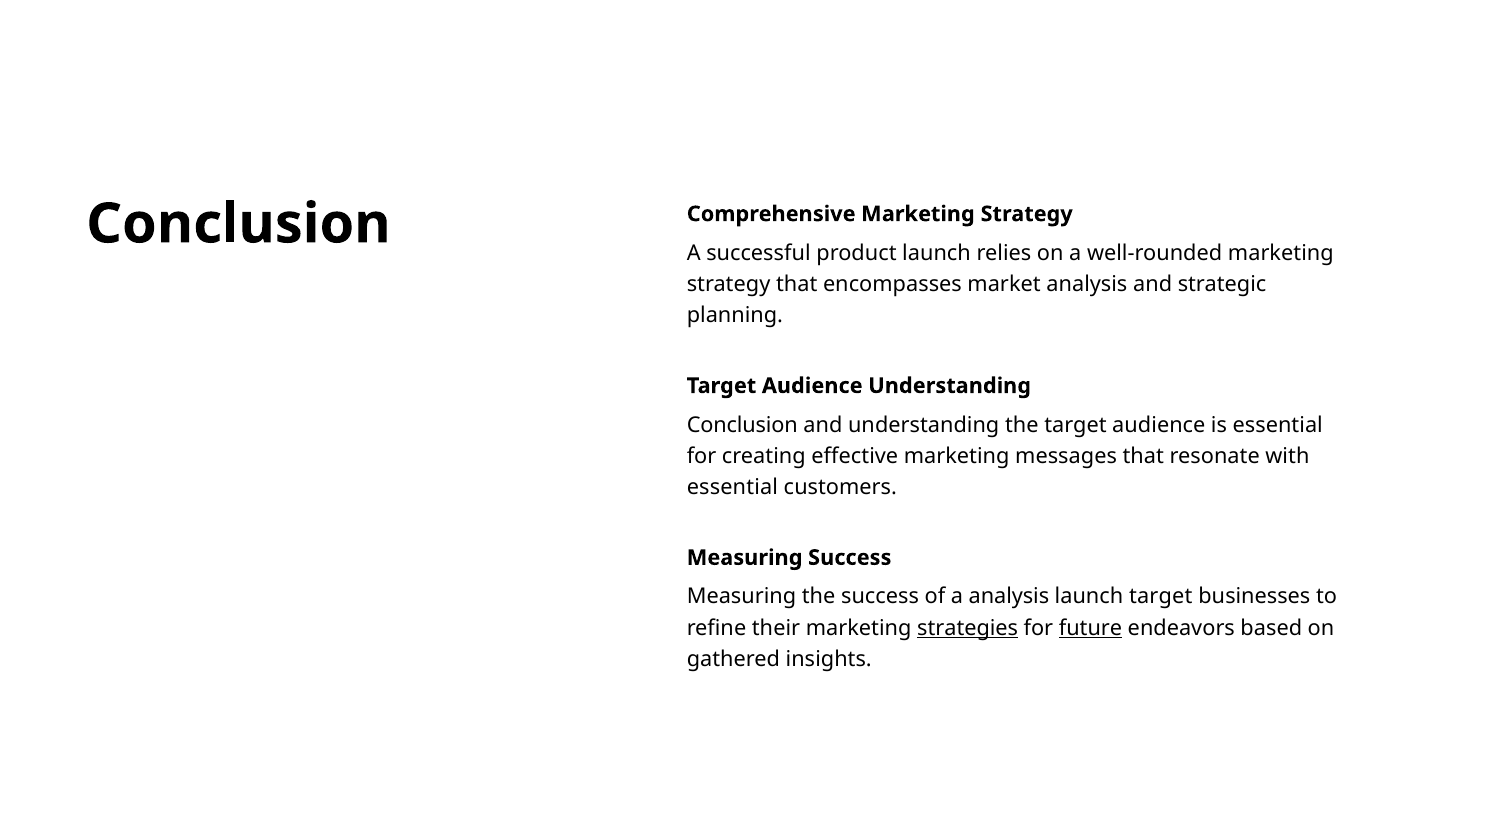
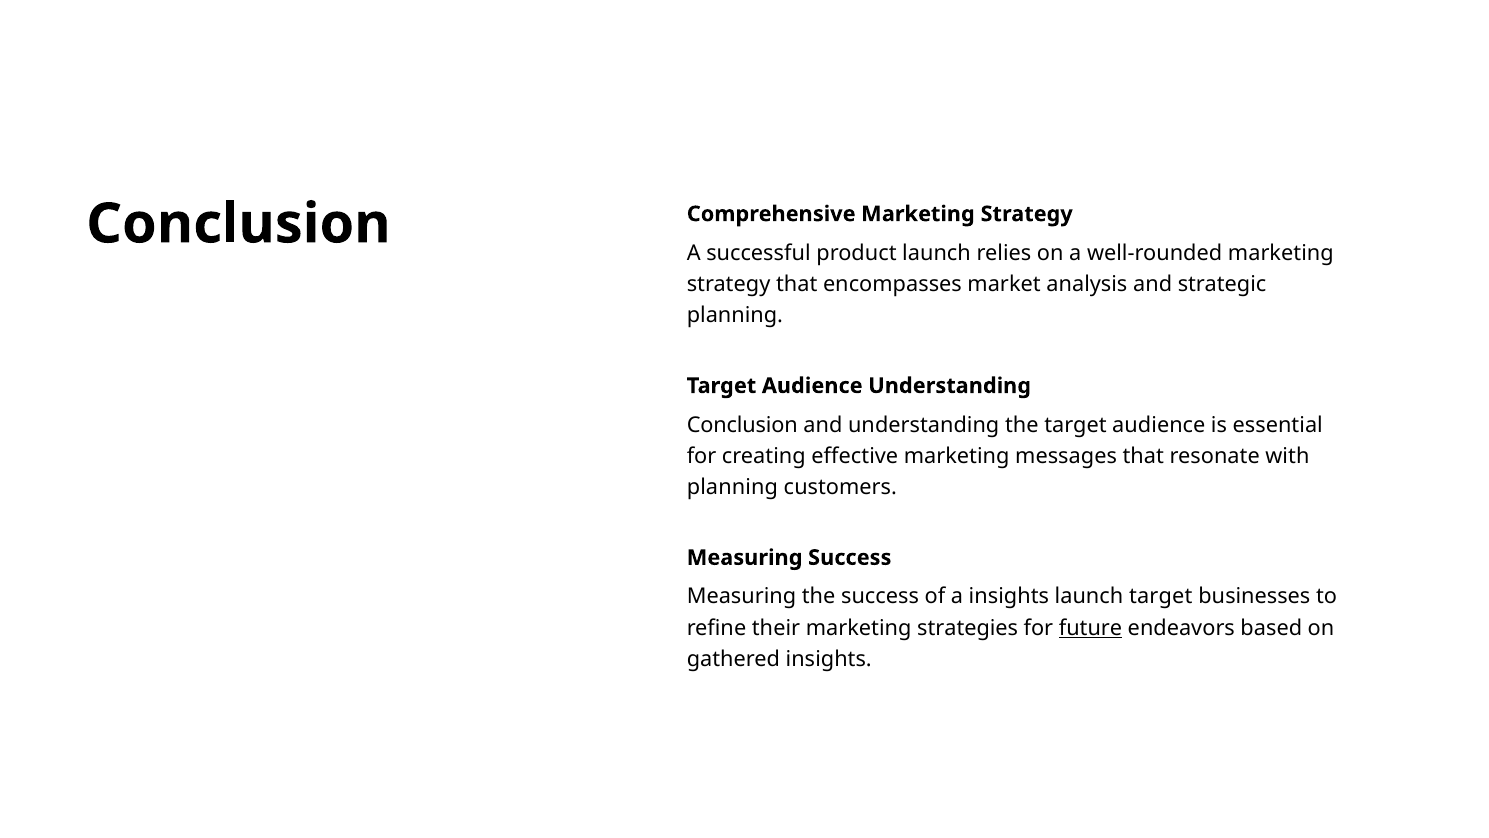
essential: essential -> planning (732, 487)
a analysis: analysis -> insights (1009, 596)
strategies underline: present -> none (968, 628)
